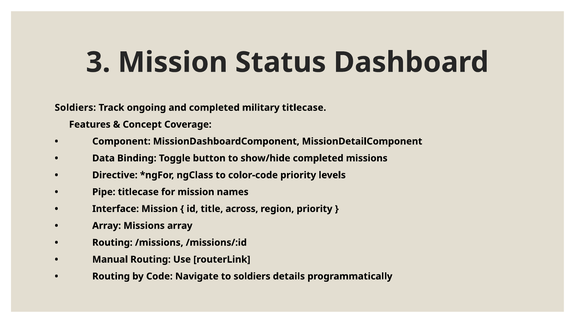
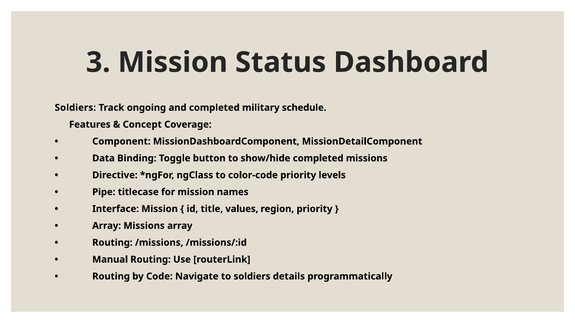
military titlecase: titlecase -> schedule (304, 108)
across: across -> values (242, 209)
